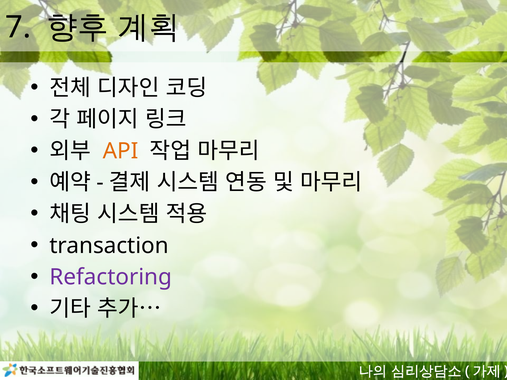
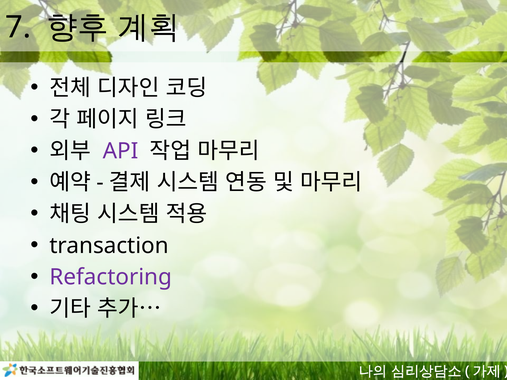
API colour: orange -> purple (121, 151)
